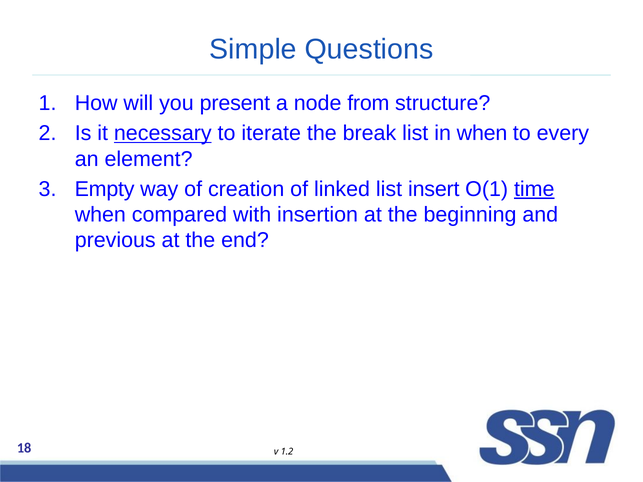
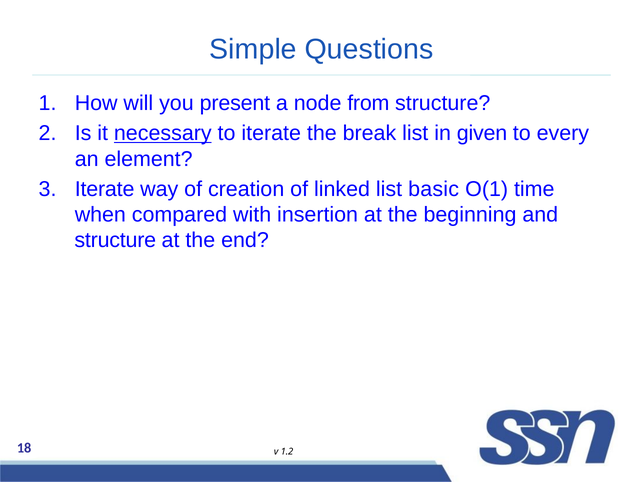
in when: when -> given (482, 133)
Empty: Empty -> Iterate (105, 189)
insert: insert -> basic (434, 189)
time underline: present -> none (534, 189)
previous: previous -> structure (115, 240)
